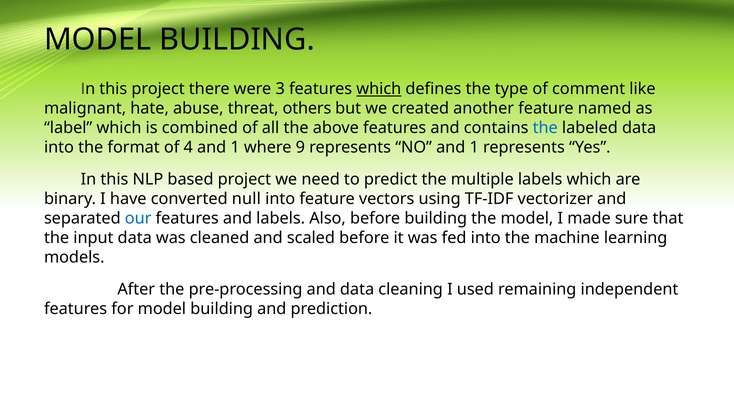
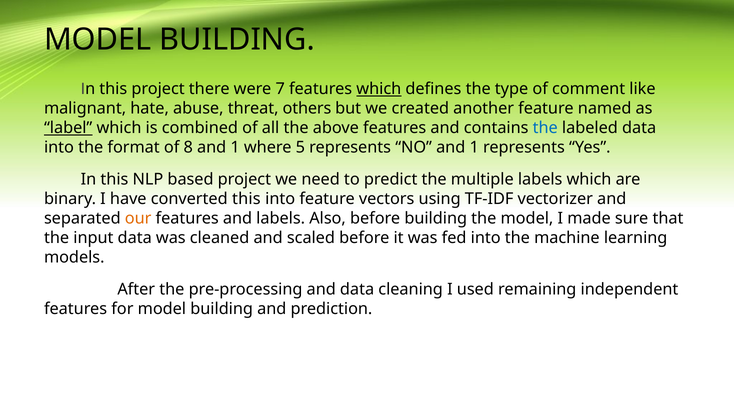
3: 3 -> 7 (280, 89)
label underline: none -> present (68, 128)
4: 4 -> 8 (188, 148)
9: 9 -> 5 (300, 148)
converted null: null -> this (246, 199)
our colour: blue -> orange (138, 218)
